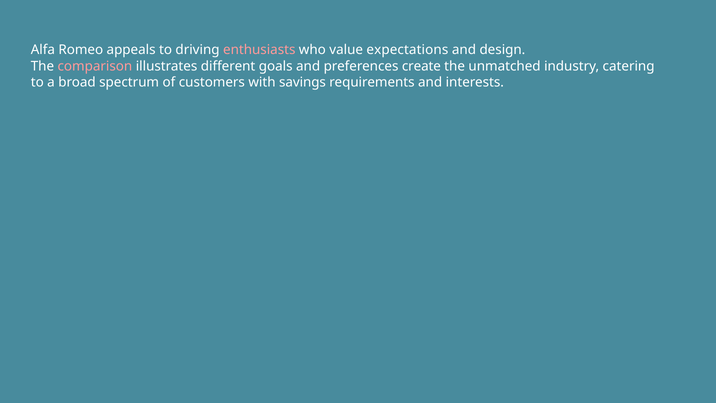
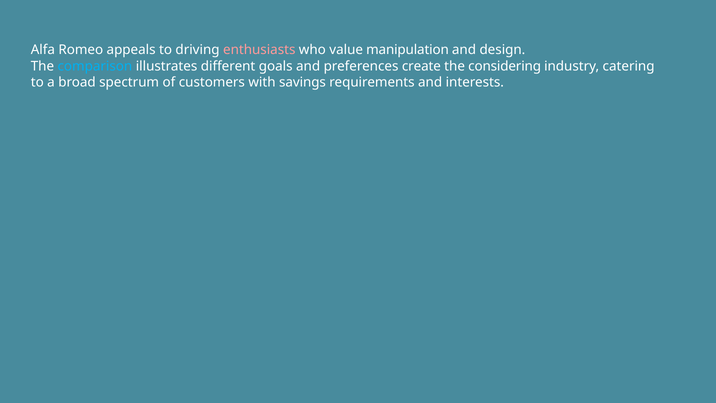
expectations: expectations -> manipulation (408, 50)
comparison colour: pink -> light blue (95, 66)
unmatched: unmatched -> considering (505, 66)
